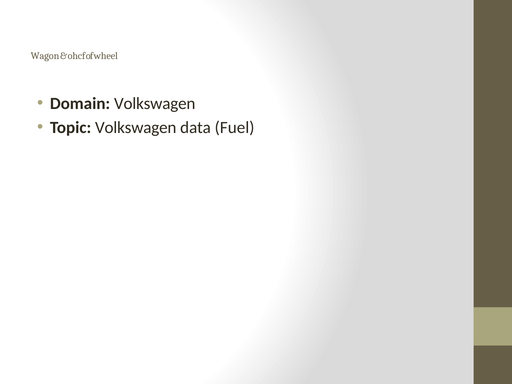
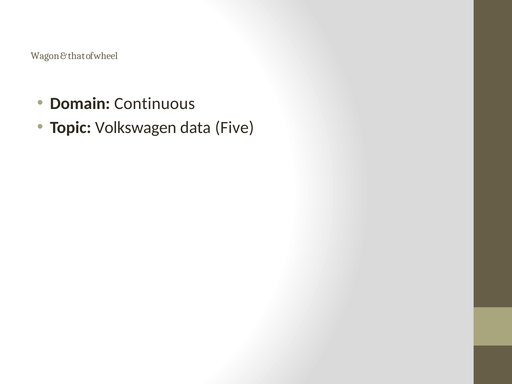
ohcf: ohcf -> that (76, 56)
Domain Volkswagen: Volkswagen -> Continuous (155, 104)
Fuel: Fuel -> Five (235, 127)
